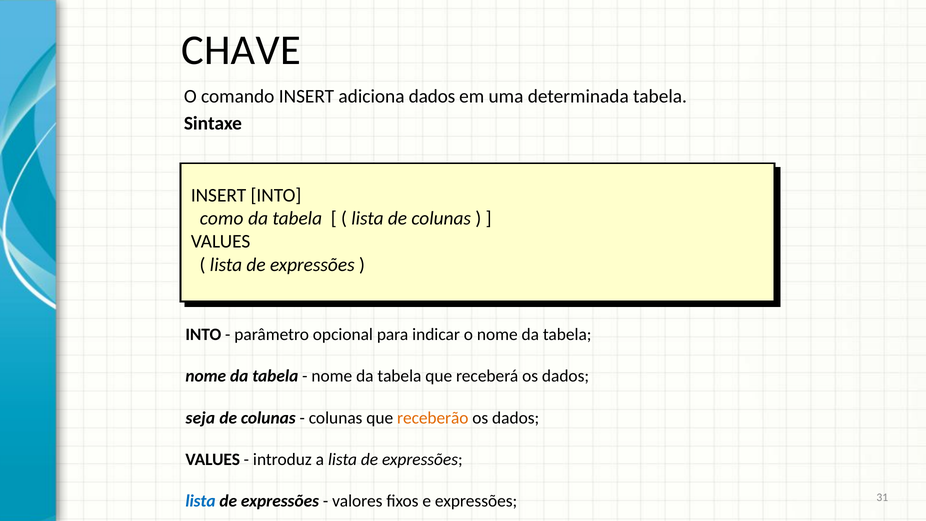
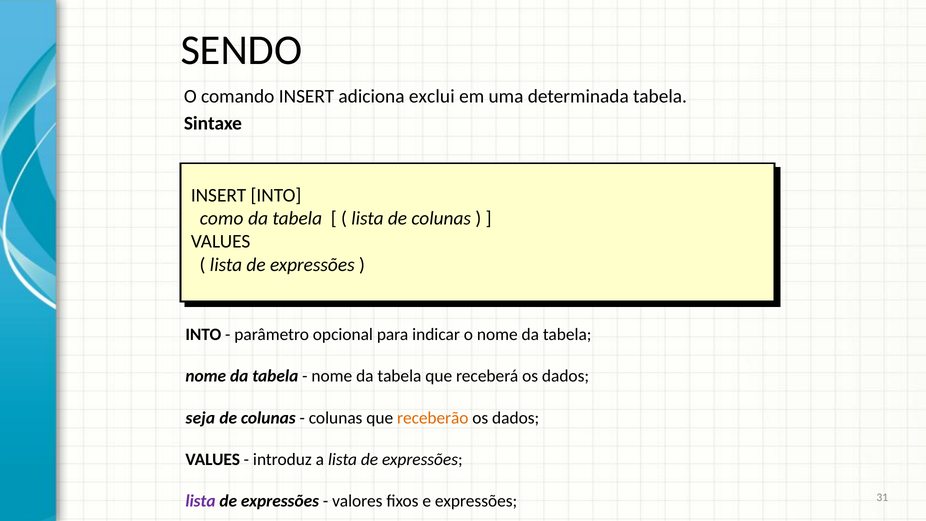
CHAVE: CHAVE -> SENDO (241, 50)
adiciona dados: dados -> exclui (432, 96)
lista colour: blue -> purple (200, 501)
